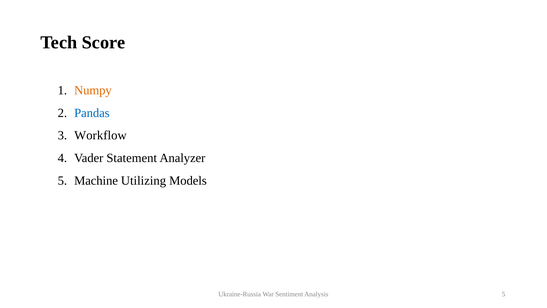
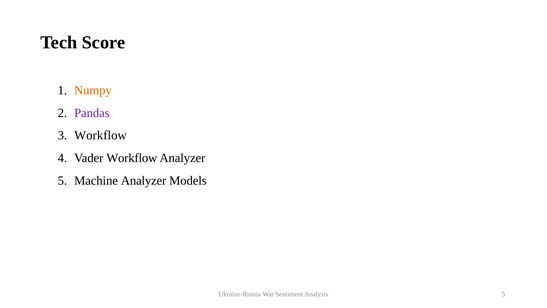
Pandas colour: blue -> purple (92, 113)
Vader Statement: Statement -> Workflow (132, 158)
Machine Utilizing: Utilizing -> Analyzer (144, 180)
